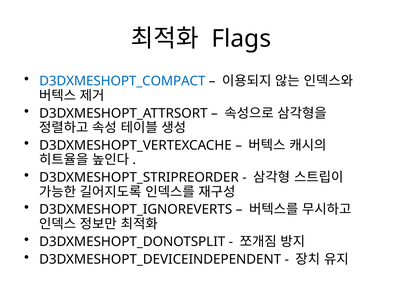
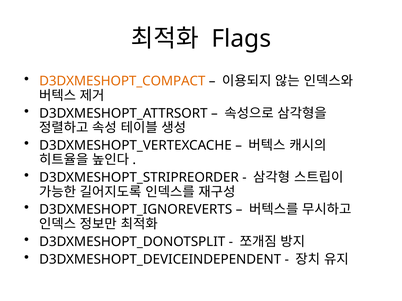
D3DXMESHOPT_COMPACT colour: blue -> orange (122, 81)
